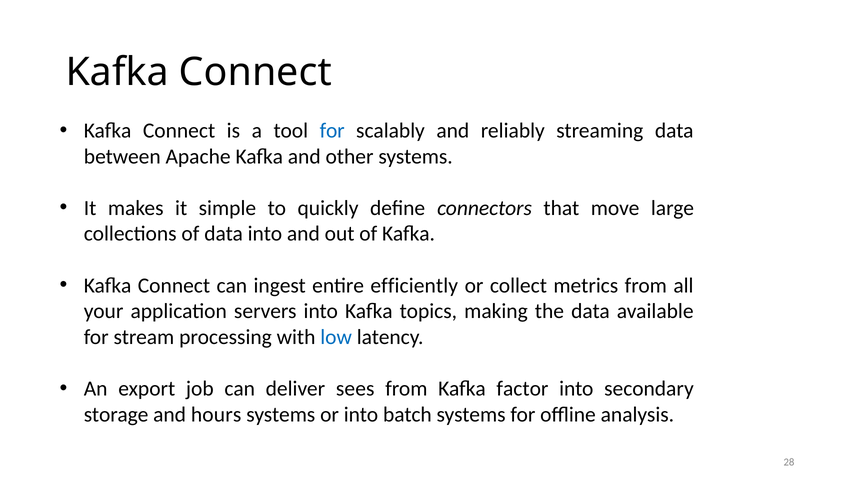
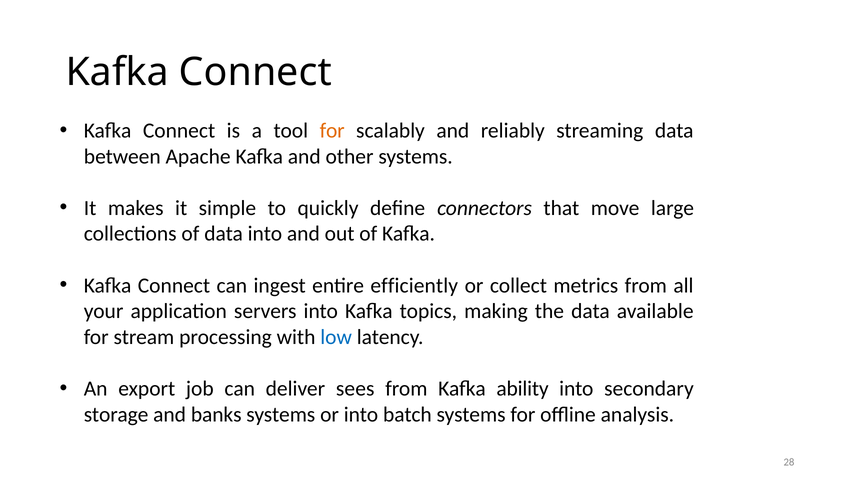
for colour: blue -> orange (332, 131)
factor: factor -> ability (523, 389)
hours: hours -> banks (216, 414)
